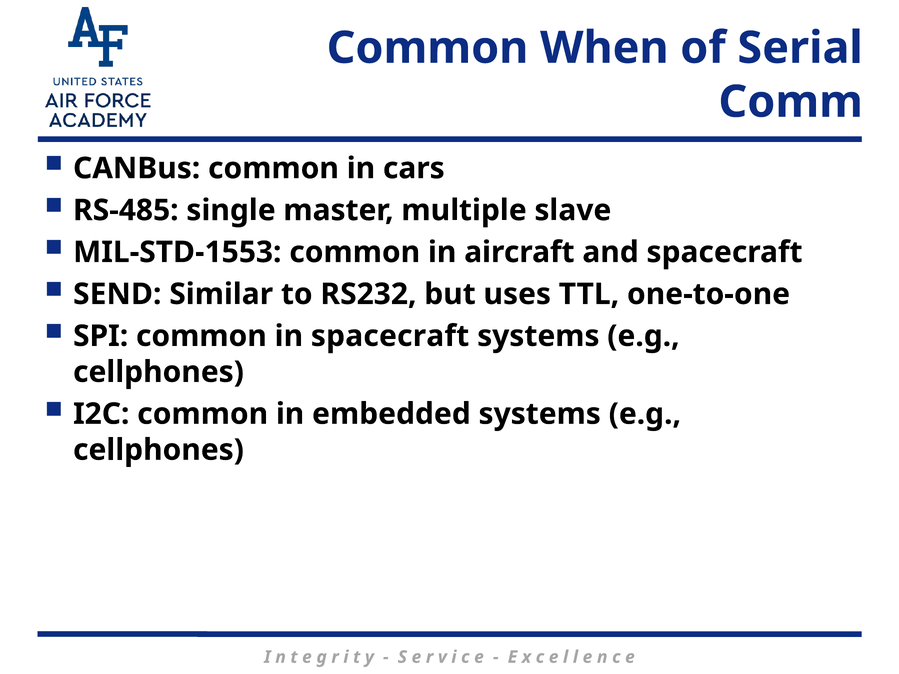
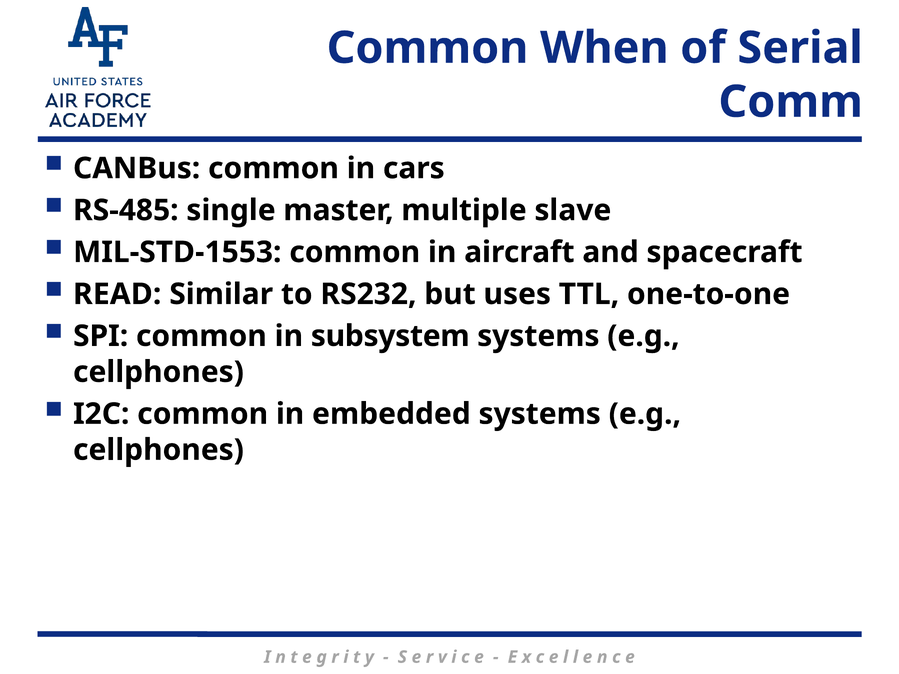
SEND: SEND -> READ (117, 294)
in spacecraft: spacecraft -> subsystem (390, 336)
